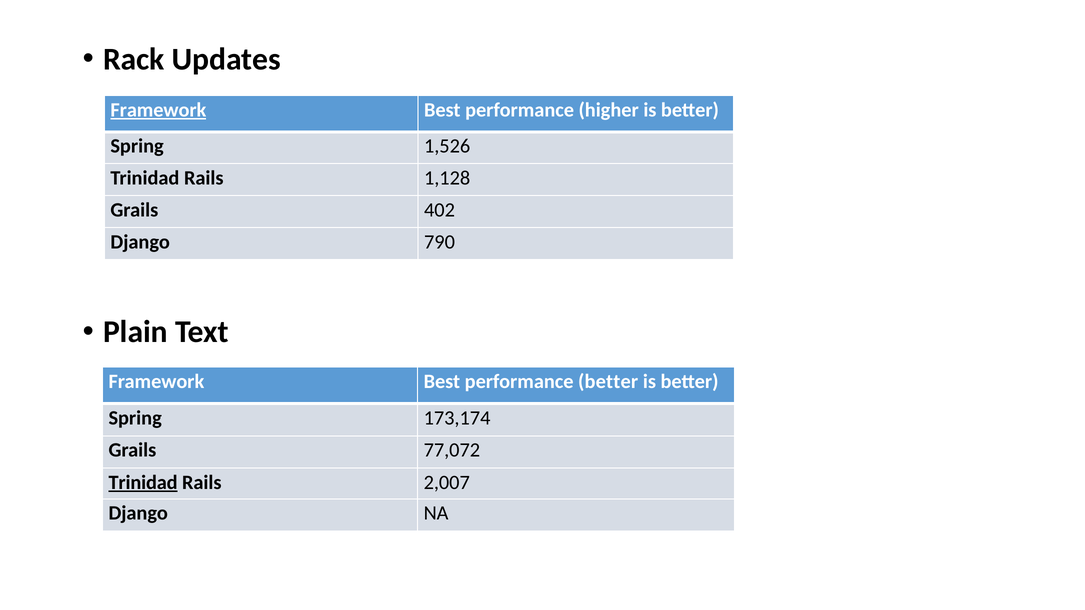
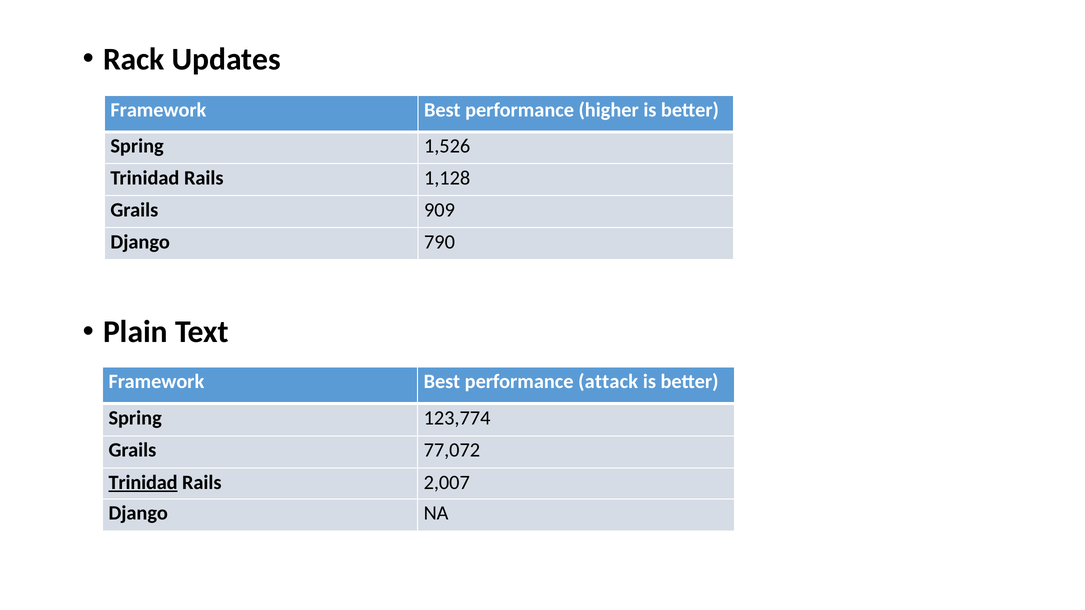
Framework underline: present -> none (158, 110)
402: 402 -> 909 (440, 210)
performance better: better -> attack (608, 382)
173,174: 173,174 -> 123,774 (457, 418)
